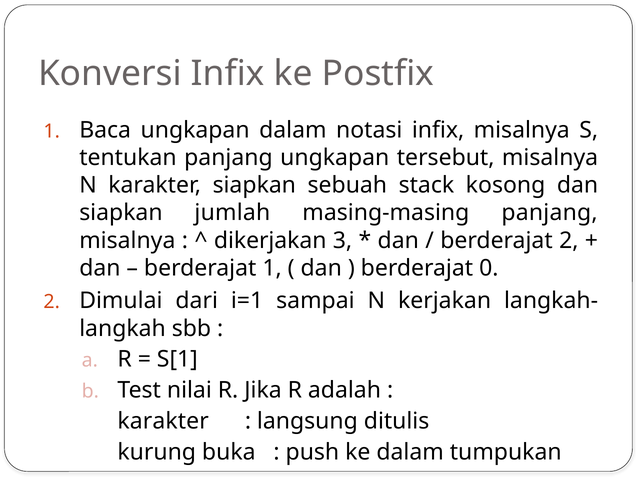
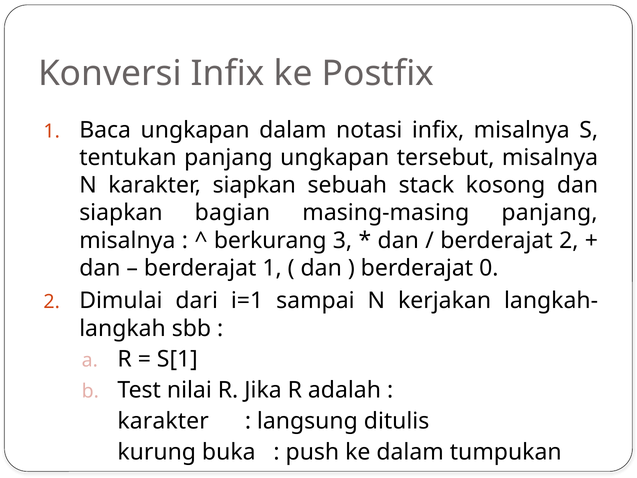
jumlah: jumlah -> bagian (232, 213)
dikerjakan: dikerjakan -> berkurang (270, 240)
